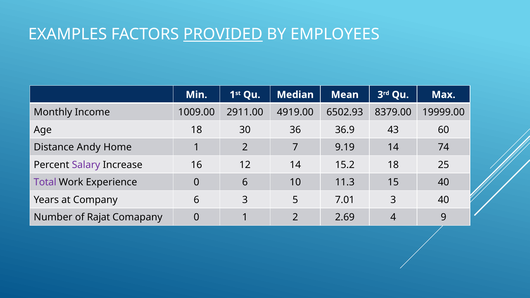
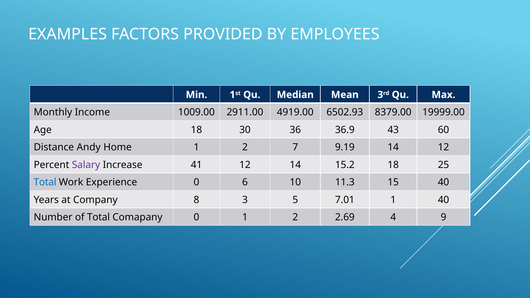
PROVIDED underline: present -> none (223, 34)
14 74: 74 -> 12 (444, 147)
16: 16 -> 41 (196, 165)
Total colour: purple -> blue (45, 182)
Company 6: 6 -> 8 (196, 200)
7.01 3: 3 -> 1 (393, 200)
of Rajat: Rajat -> Total (99, 217)
